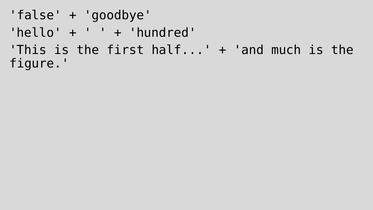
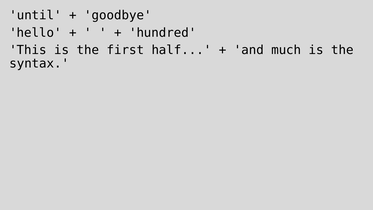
false: false -> until (35, 15)
figure: figure -> syntax (39, 63)
